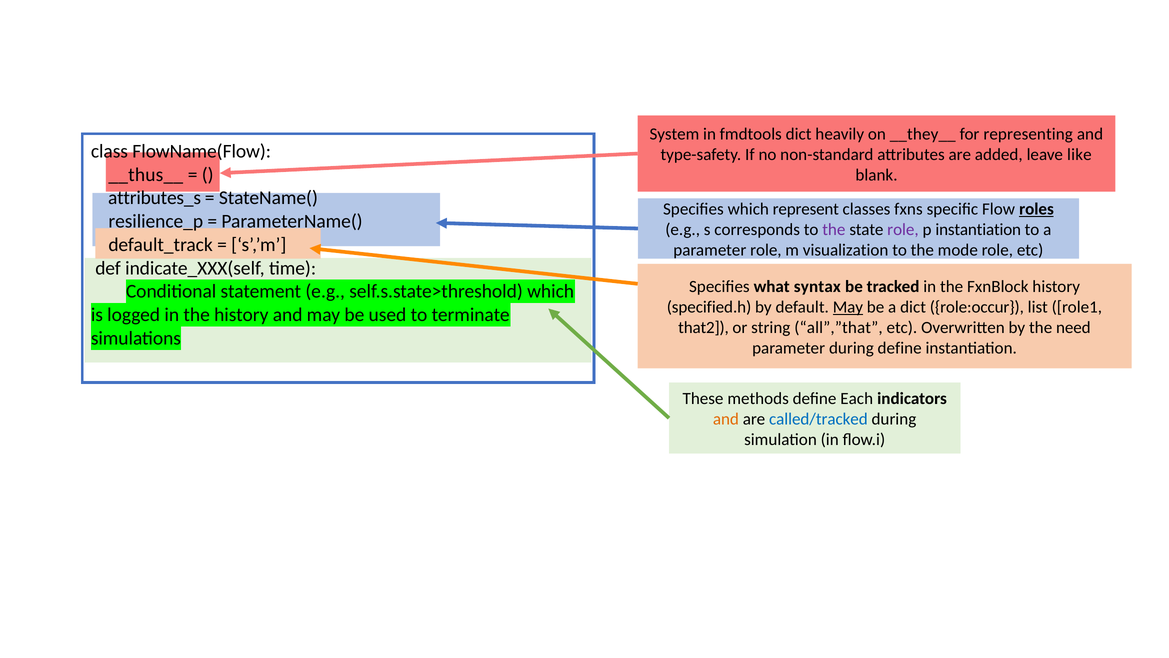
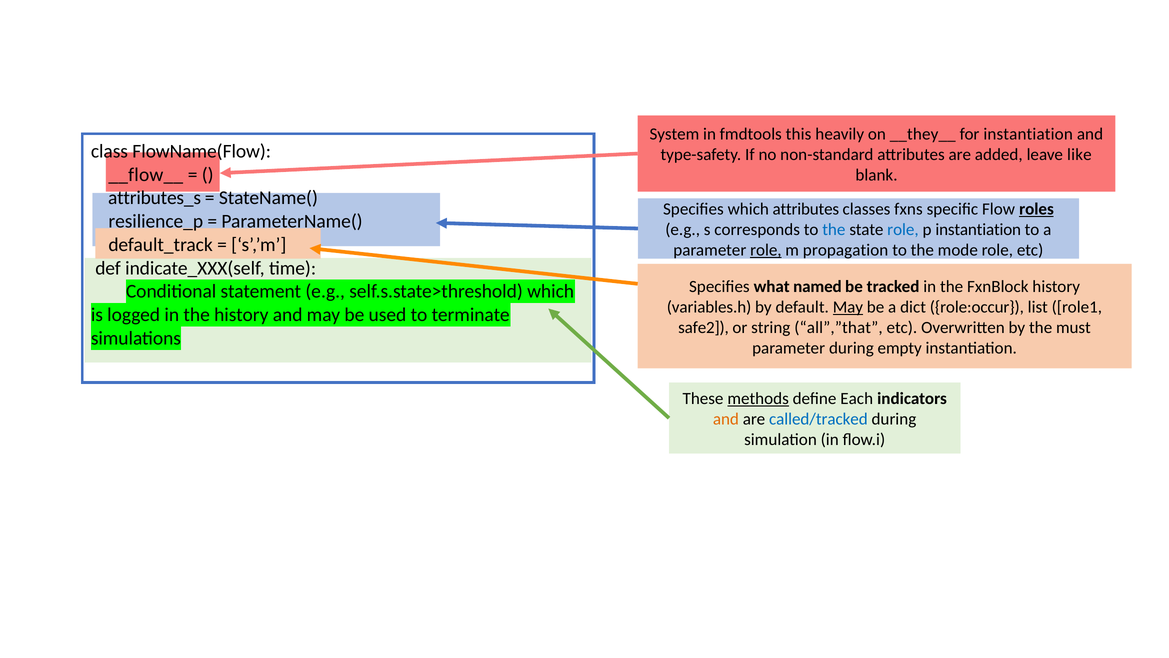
fmdtools dict: dict -> this (799, 134)
for representing: representing -> instantiation (1028, 134)
__thus__: __thus__ -> __flow__ (146, 174)
which represent: represent -> attributes (806, 209)
the colour: purple -> blue (834, 230)
role colour: purple -> blue (903, 230)
role underline: none -> present (766, 250)
visualization: visualization -> propagation (846, 250)
syntax: syntax -> named (817, 286)
specified.h: specified.h -> variables.h (709, 307)
that2: that2 -> safe2 (704, 327)
need: need -> must (1073, 327)
during define: define -> empty (900, 348)
methods underline: none -> present (758, 399)
